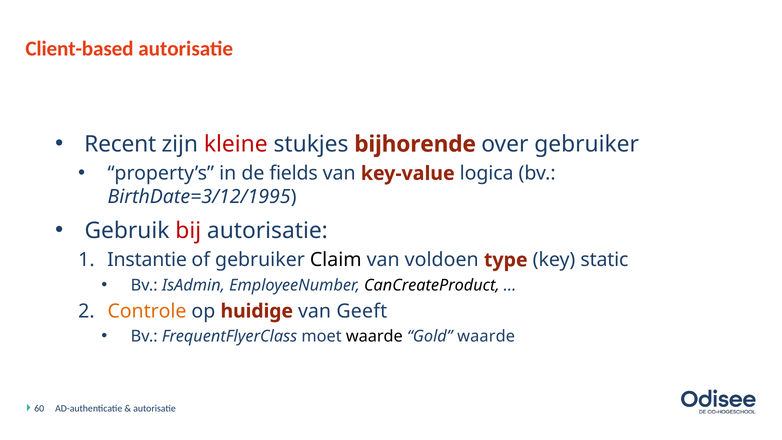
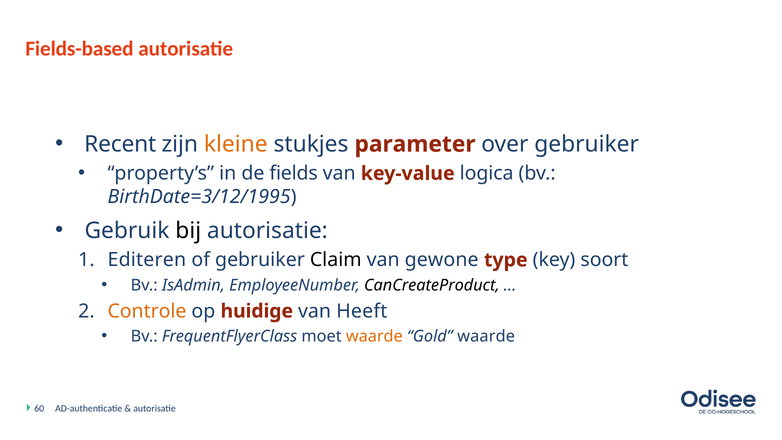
Client-based: Client-based -> Fields-based (79, 49)
kleine colour: red -> orange (236, 144)
bijhorende: bijhorende -> parameter (415, 144)
bij colour: red -> black (188, 231)
Instantie: Instantie -> Editeren (147, 260)
voldoen: voldoen -> gewone (442, 260)
static: static -> soort (604, 260)
Geeft: Geeft -> Heeft (362, 311)
waarde colour: black -> orange (374, 336)
